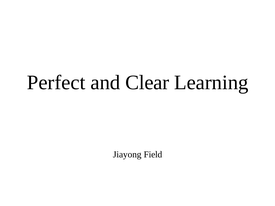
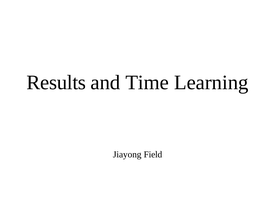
Perfect: Perfect -> Results (56, 83)
Clear: Clear -> Time (147, 83)
